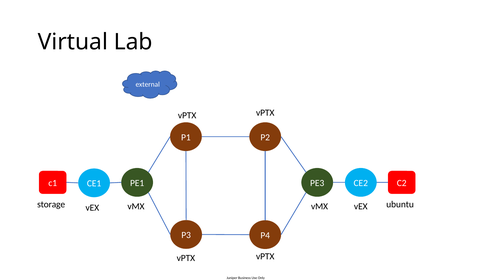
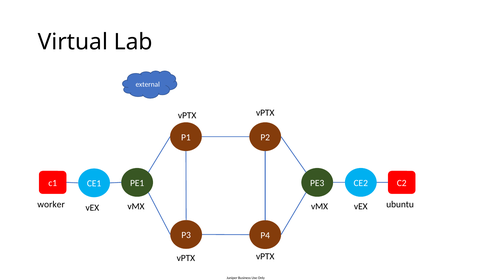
storage: storage -> worker (51, 204)
